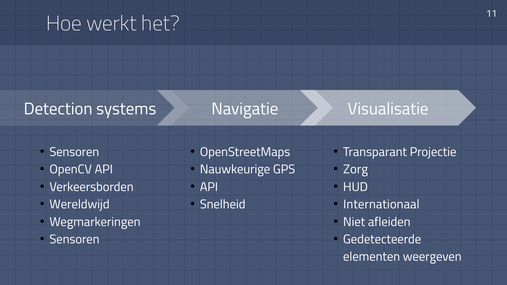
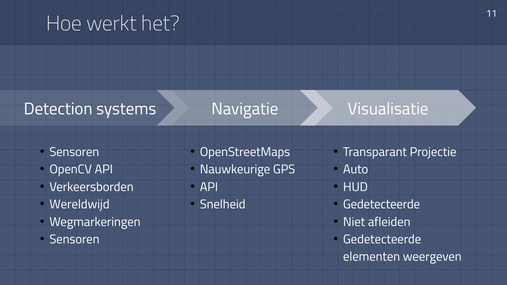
Zorg: Zorg -> Auto (356, 170)
Internationaal: Internationaal -> Gedetecteerde (382, 205)
